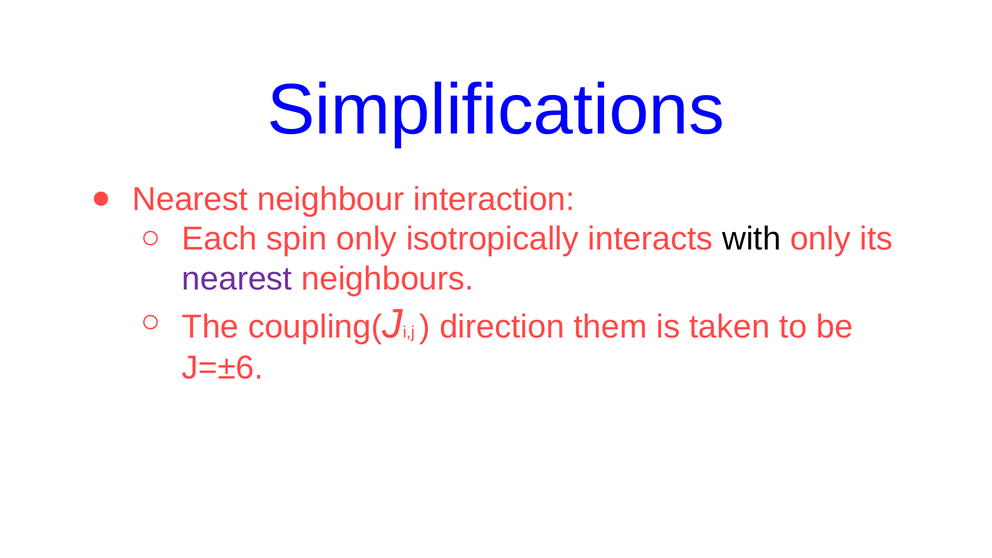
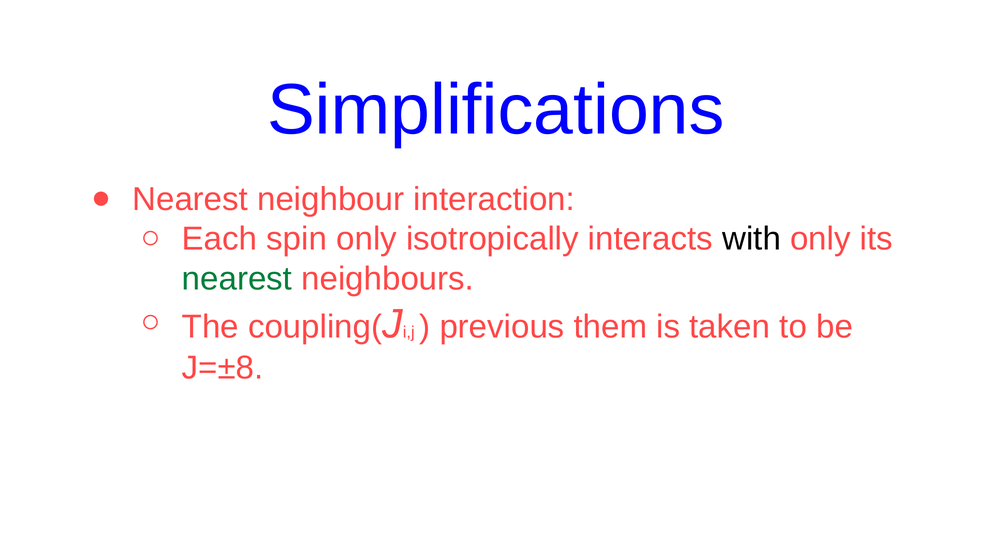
nearest colour: purple -> green (237, 279)
direction: direction -> previous (502, 327)
J=±6: J=±6 -> J=±8 (223, 368)
